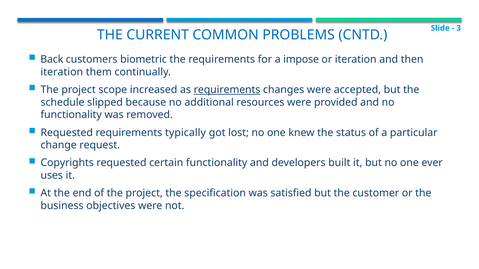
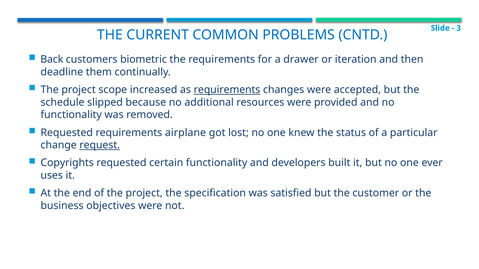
impose: impose -> drawer (301, 60)
iteration: iteration -> deadline (62, 72)
typically: typically -> airplane (186, 133)
request underline: none -> present (100, 145)
